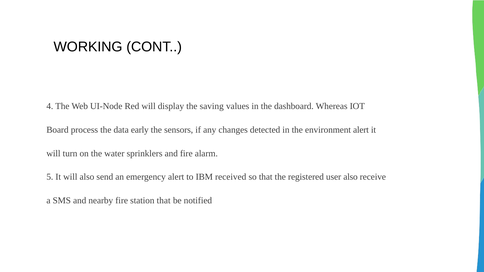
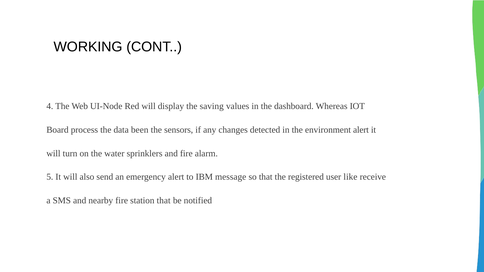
early: early -> been (140, 130)
received: received -> message (231, 177)
user also: also -> like (350, 177)
